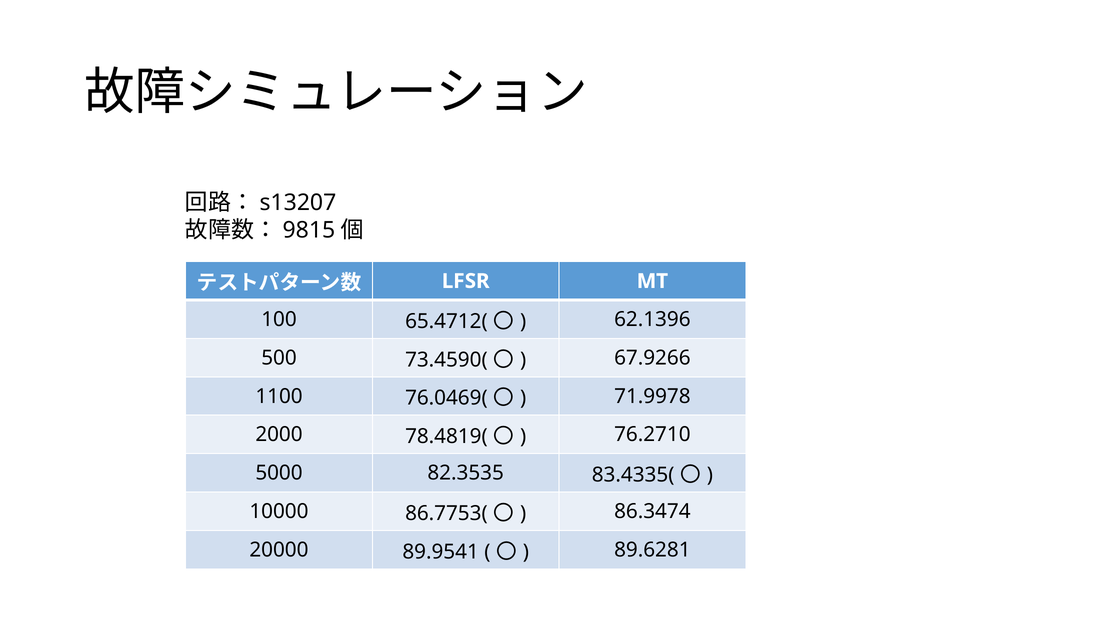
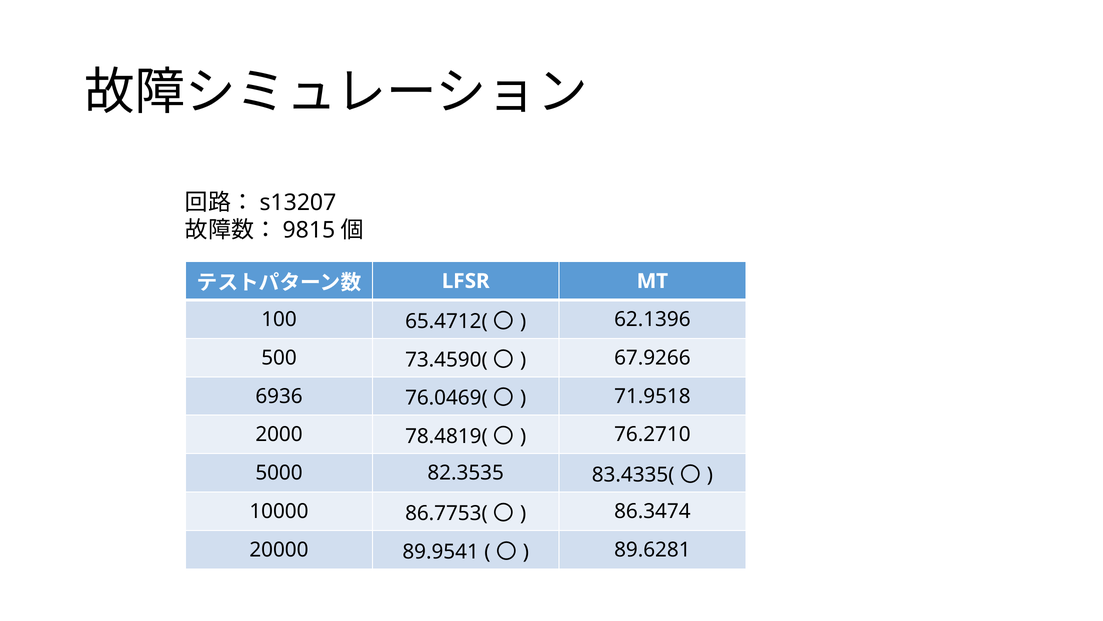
1100: 1100 -> 6936 (279, 396)
71.9978: 71.9978 -> 71.9518 (652, 396)
